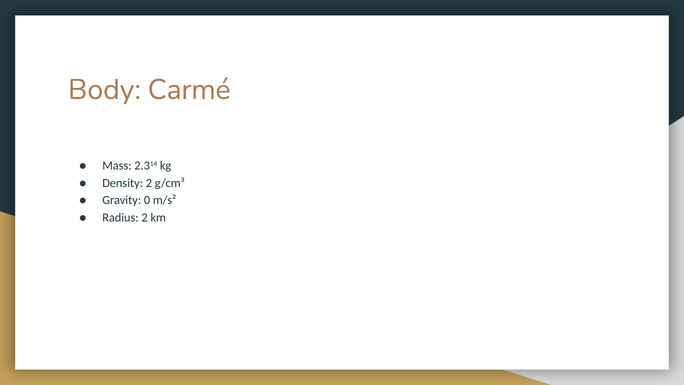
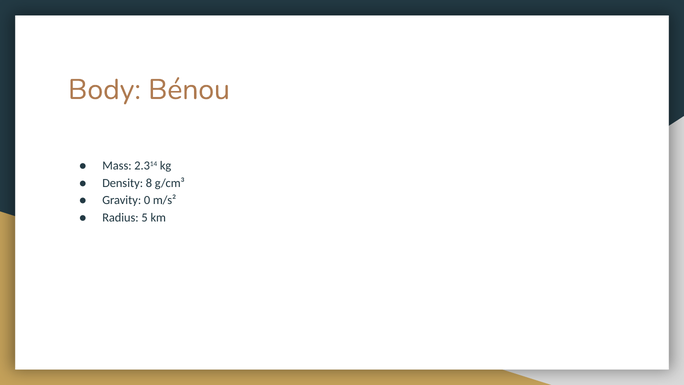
Carmé: Carmé -> Bénou (189, 90)
Density 2: 2 -> 8 (149, 183)
Radius 2: 2 -> 5 (145, 218)
